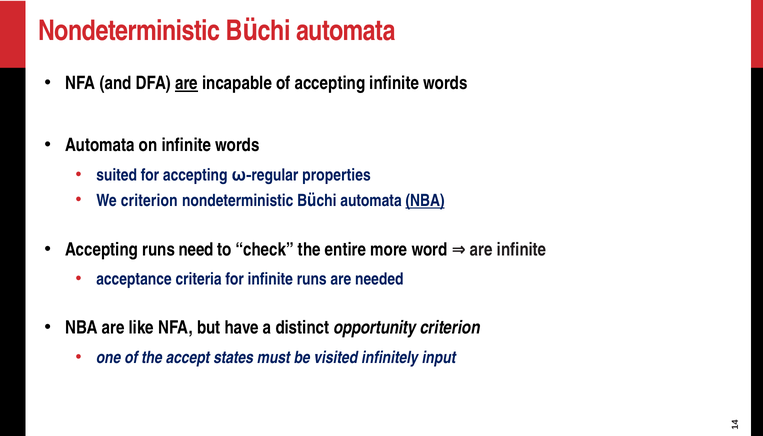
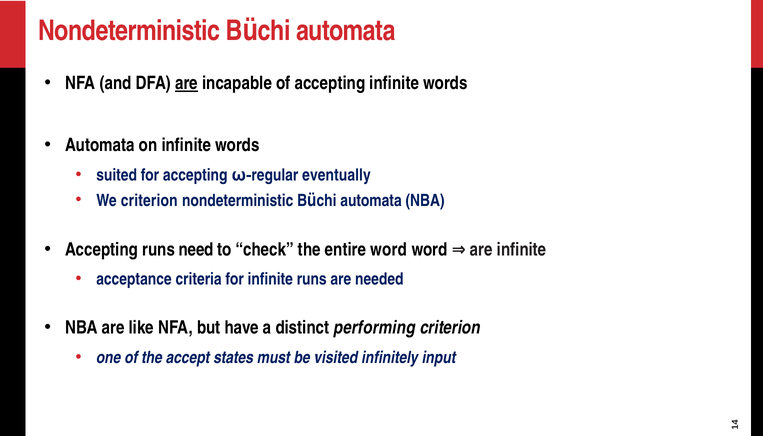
properties: properties -> eventually (336, 175)
NBA underline: present -> none (425, 201)
entire more: more -> word (389, 250)
opportunity: opportunity -> performing (375, 328)
